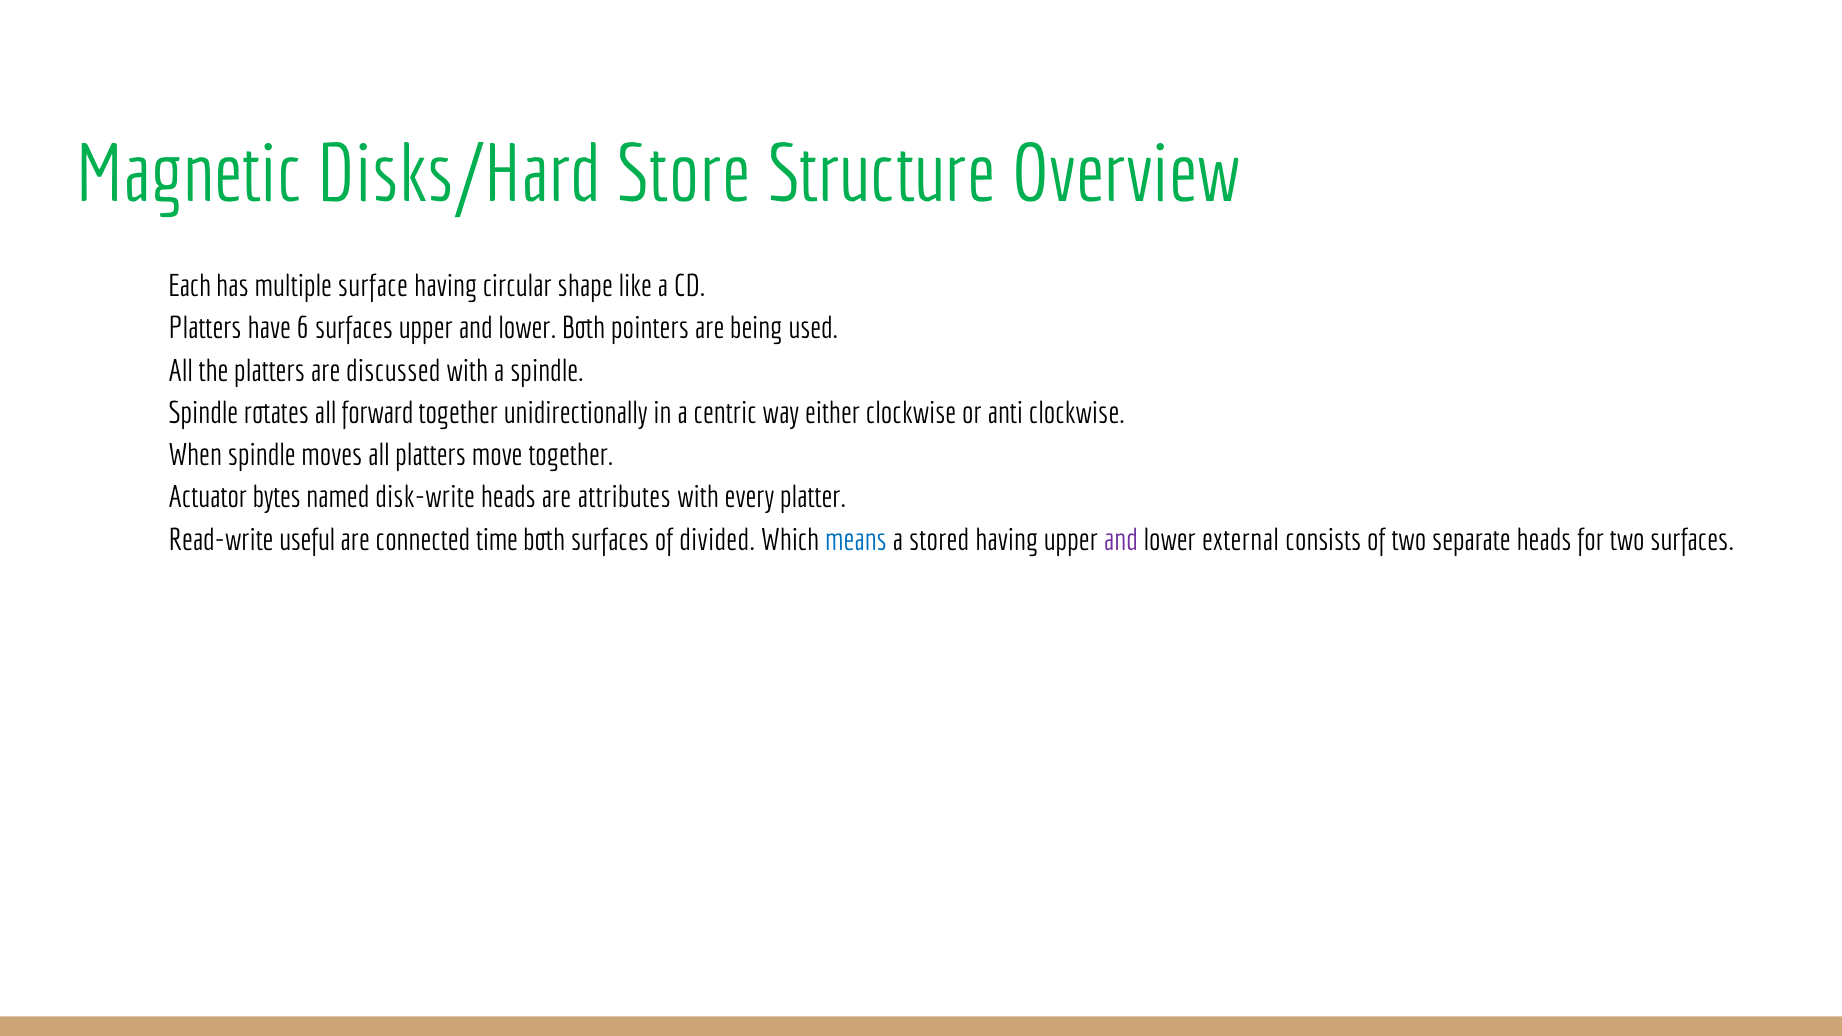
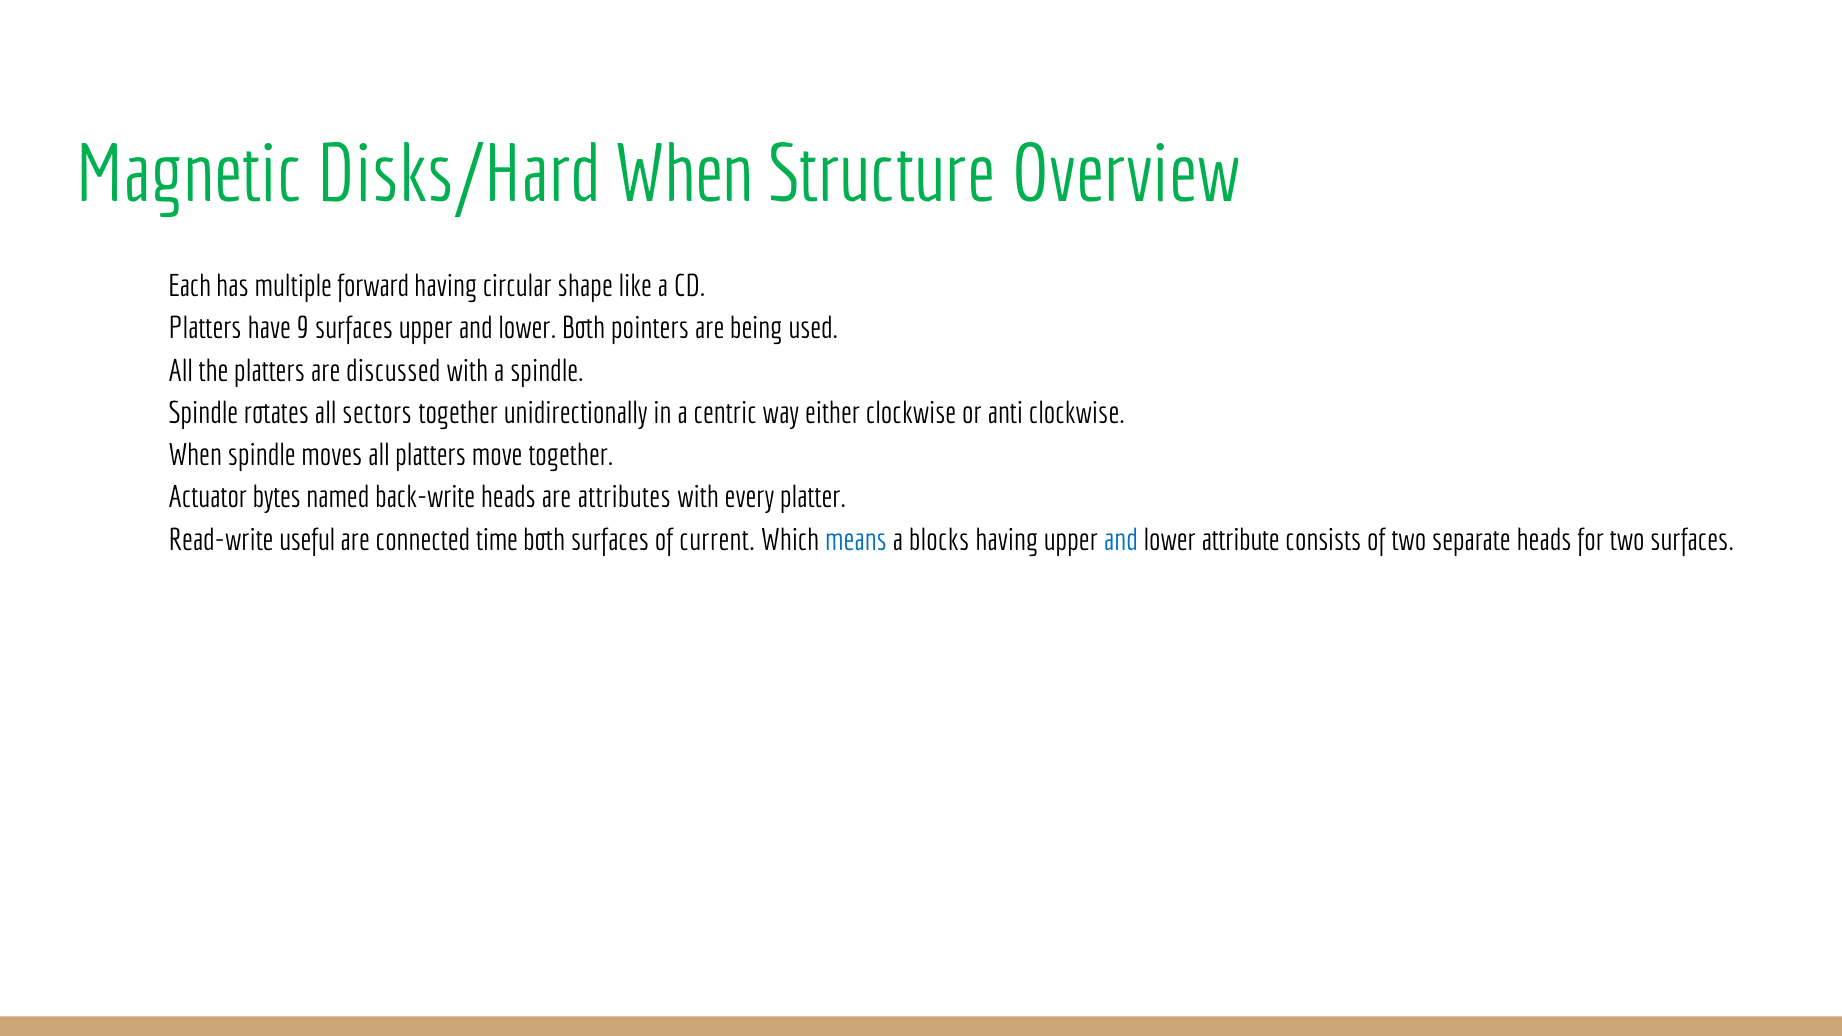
Disks/Hard Store: Store -> When (685, 175)
surface: surface -> forward (373, 287)
6: 6 -> 9 (303, 329)
forward: forward -> sectors (377, 413)
disk-write: disk-write -> back-write (425, 498)
divided: divided -> current (717, 540)
stored: stored -> blocks (939, 540)
and colour: purple -> blue (1121, 540)
external: external -> attribute (1241, 540)
